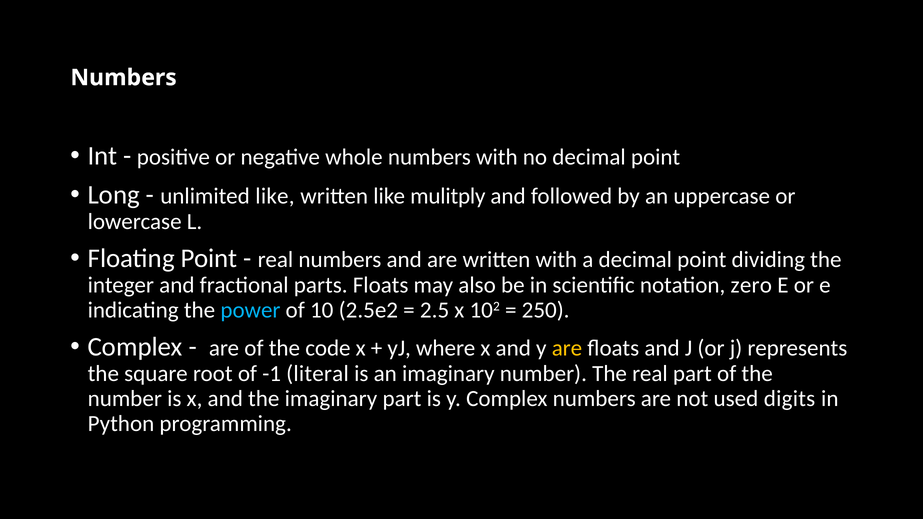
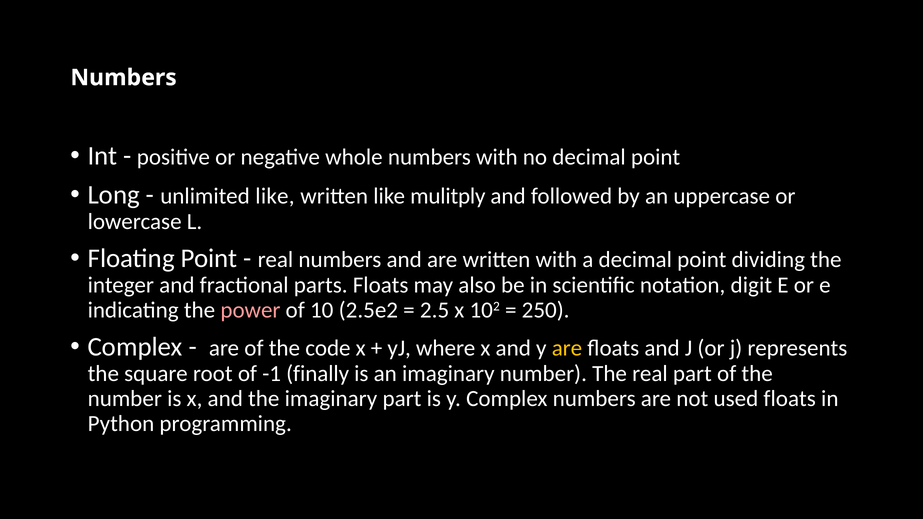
zero: zero -> digit (751, 285)
power colour: light blue -> pink (250, 310)
literal: literal -> finally (318, 374)
used digits: digits -> floats (790, 399)
